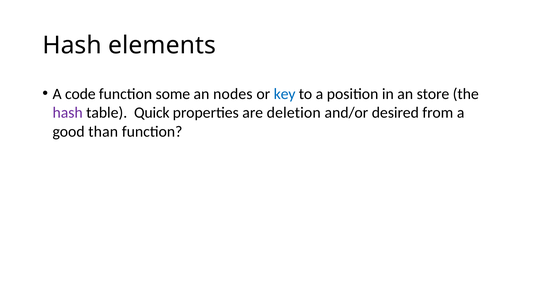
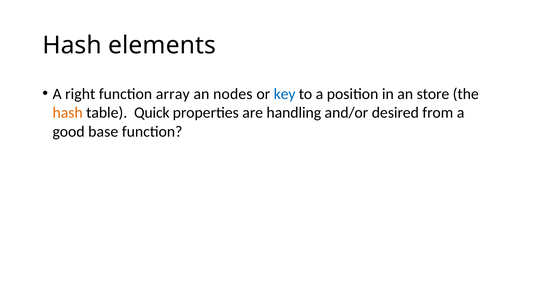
code: code -> right (80, 94)
some: some -> array (173, 94)
hash colour: purple -> orange (68, 113)
deletion: deletion -> handling (294, 113)
than: than -> base (103, 132)
